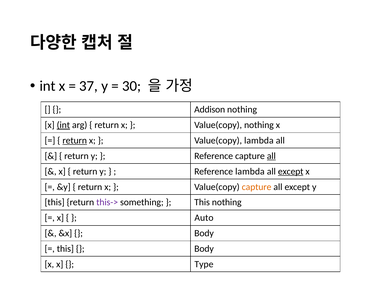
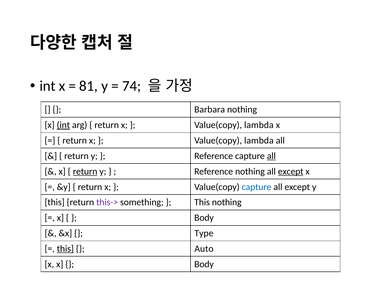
37: 37 -> 81 (89, 86)
30: 30 -> 74 (131, 86)
Addison: Addison -> Barbara (210, 109)
nothing: nothing -> lambda (259, 125)
return underline: present -> none (75, 140)
return underline: none -> present (85, 171)
Reference lambda: lambda -> nothing (250, 171)
capture colour: orange -> blue (257, 187)
Auto: Auto -> Body (204, 218)
Body: Body -> Type (204, 233)
this underline: none -> present (65, 248)
Body: Body -> Auto (204, 248)
Type: Type -> Body (204, 264)
